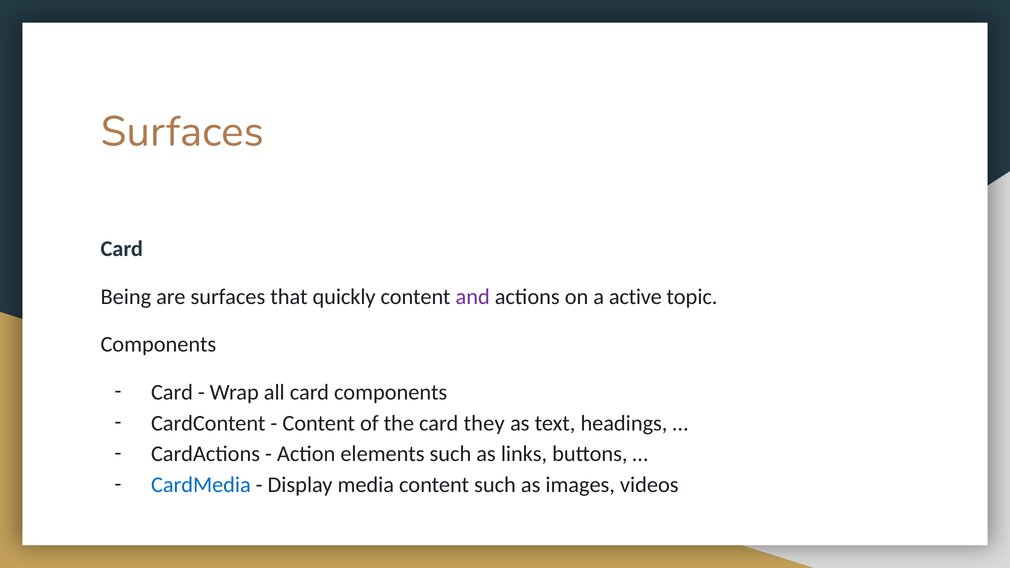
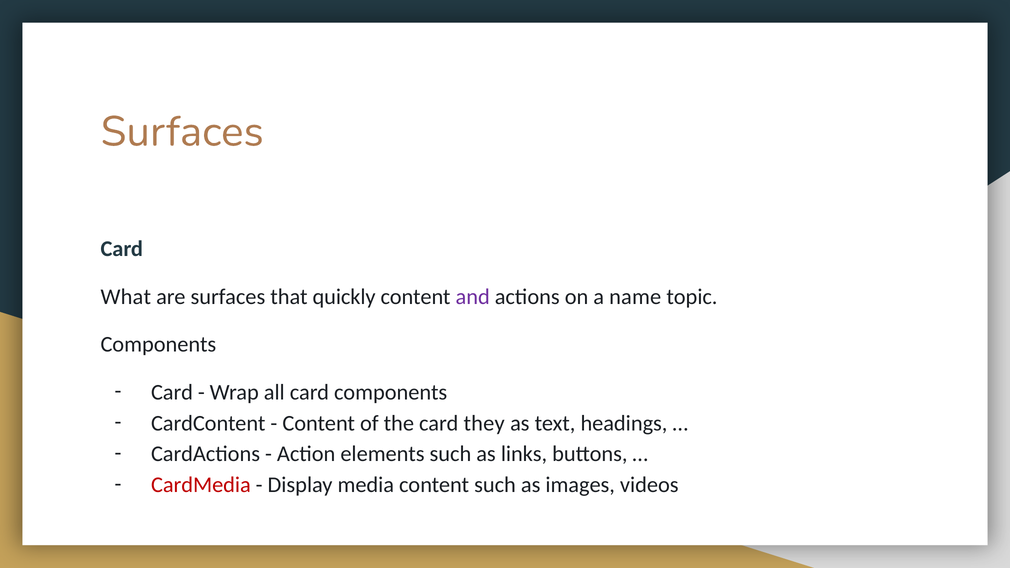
Being: Being -> What (126, 297)
active: active -> name (635, 297)
CardMedia colour: blue -> red (201, 485)
